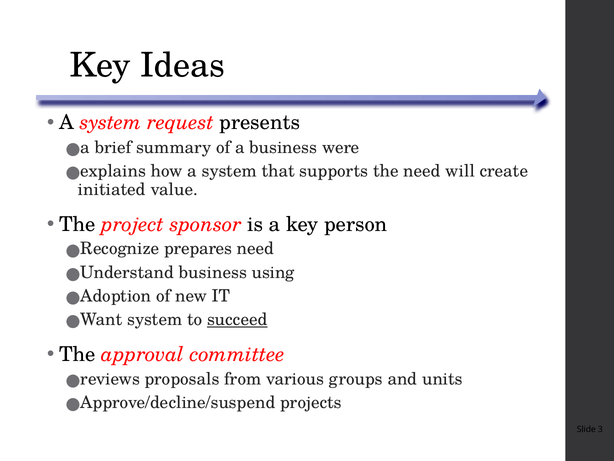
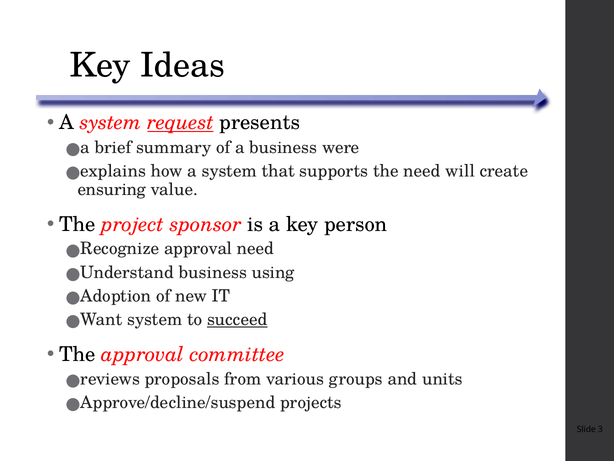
request underline: none -> present (181, 122)
initiated: initiated -> ensuring (112, 189)
prepares: prepares -> approval (198, 249)
